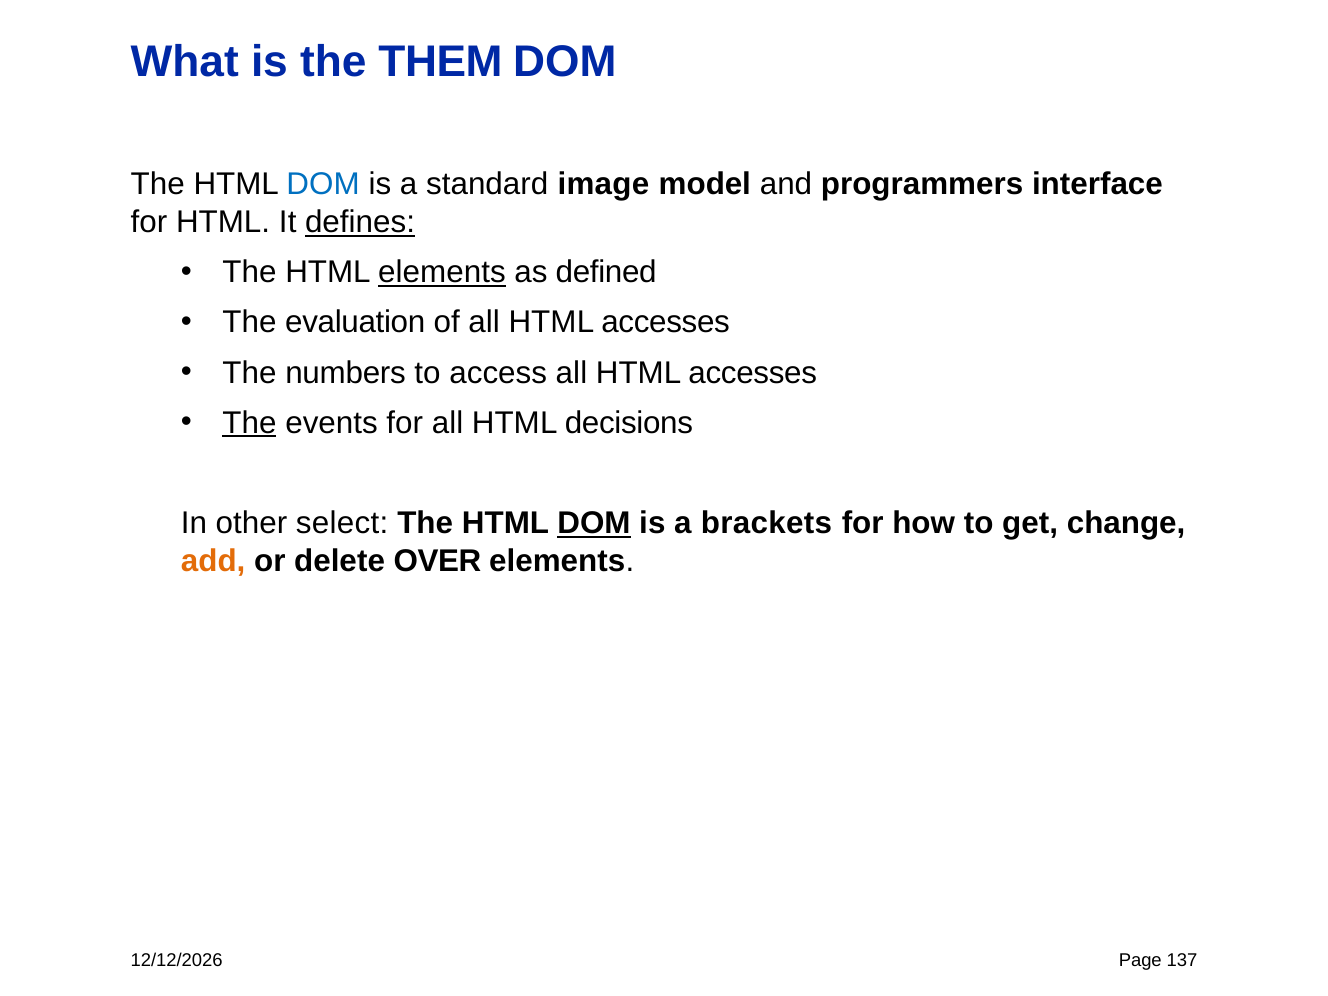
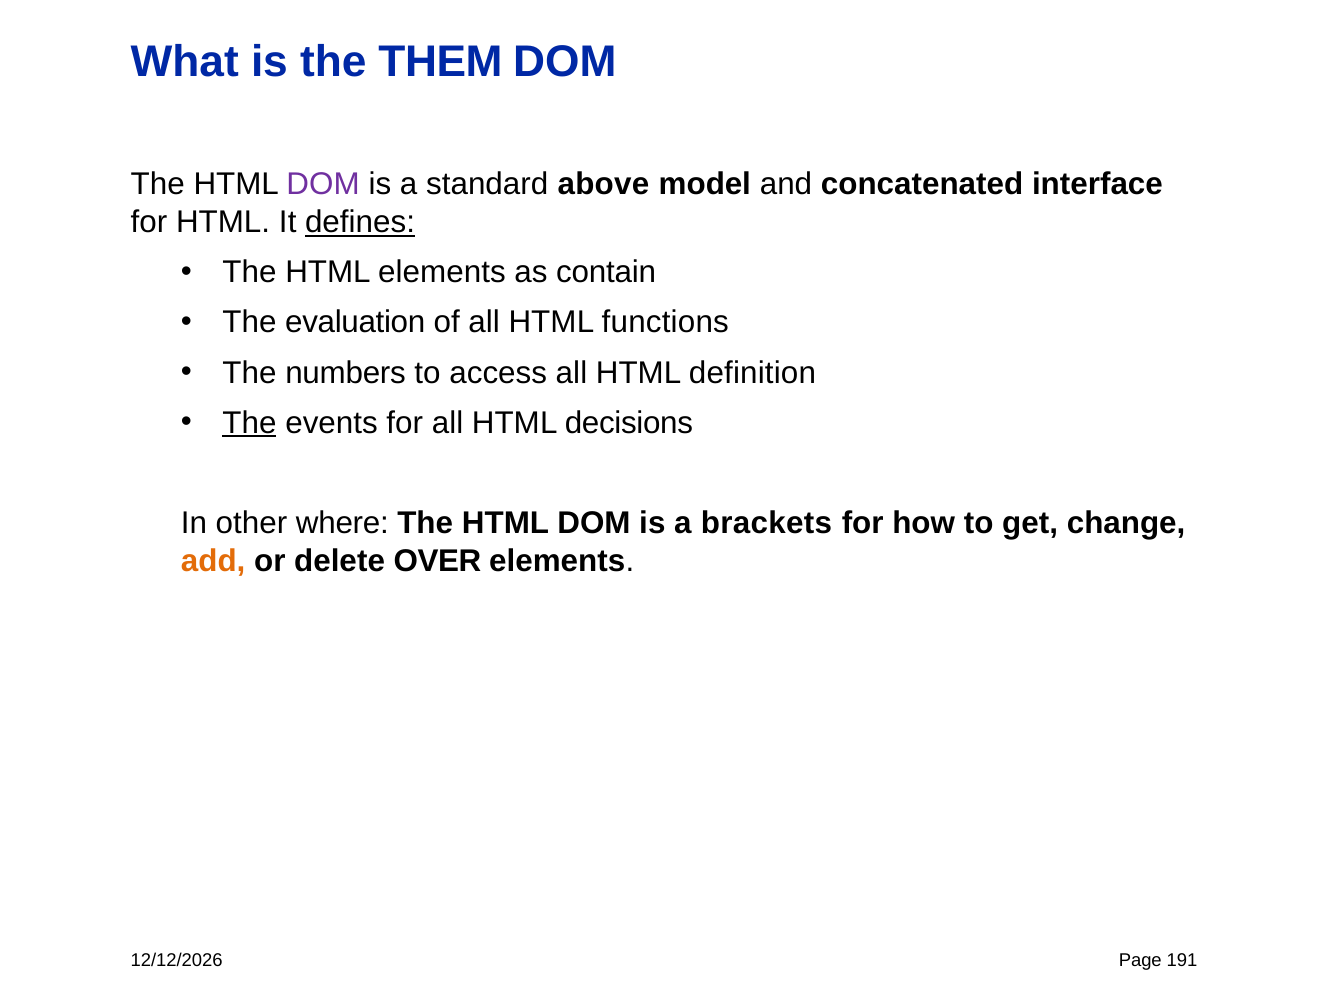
DOM colour: blue -> purple (323, 184)
image: image -> above (603, 184)
programmers: programmers -> concatenated (922, 184)
elements underline: present -> none (442, 272)
defined: defined -> contain (606, 272)
of all HTML accesses: accesses -> functions (665, 322)
access all HTML accesses: accesses -> definition (752, 373)
select: select -> where (342, 523)
DOM underline: present -> none (594, 523)
137: 137 -> 191 (1182, 960)
